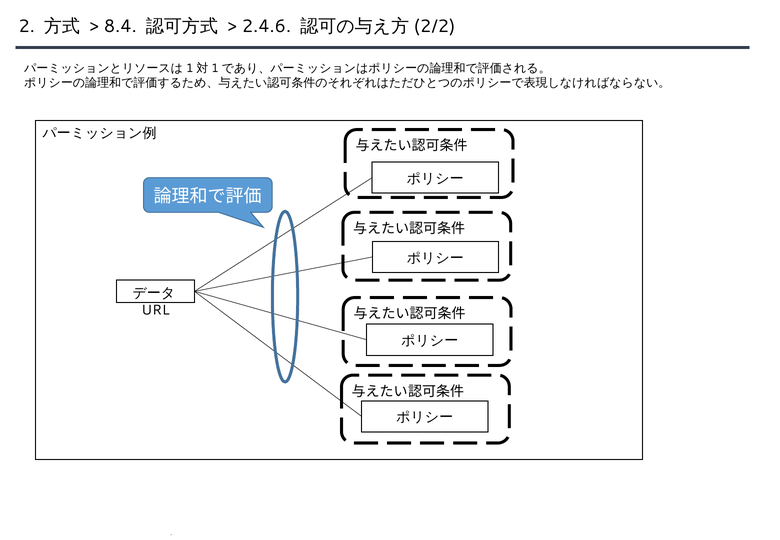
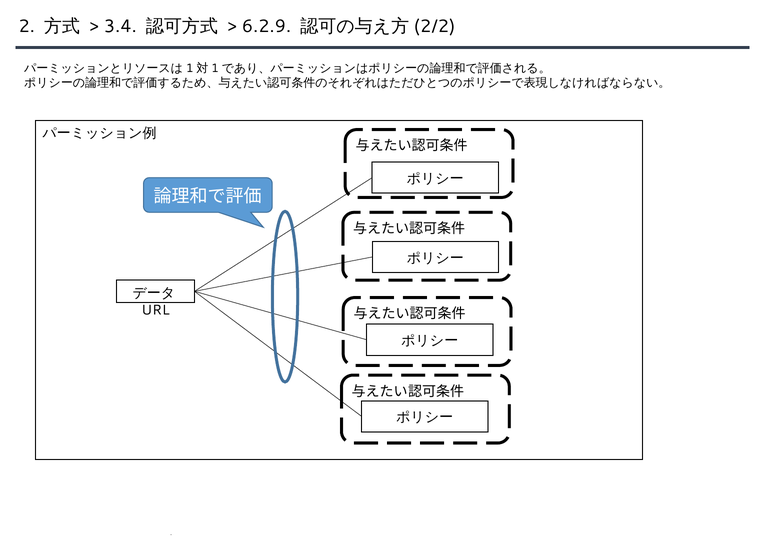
8.4: 8.4 -> 3.4 (120, 26)
2.4.6: 2.4.6 -> 6.2.9 (266, 26)
